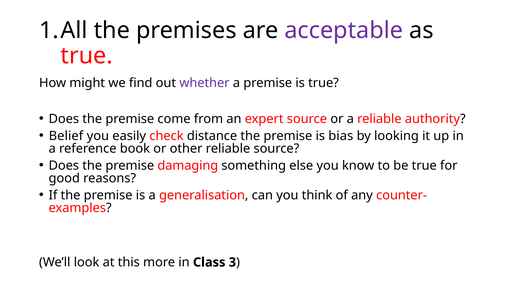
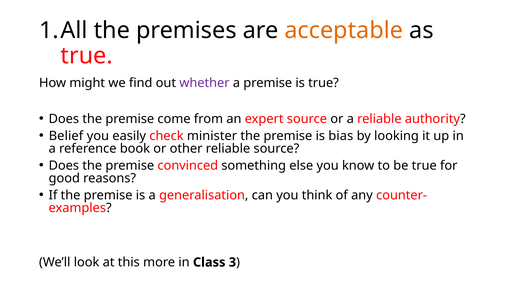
acceptable colour: purple -> orange (344, 30)
distance: distance -> minister (212, 136)
damaging: damaging -> convinced (188, 166)
